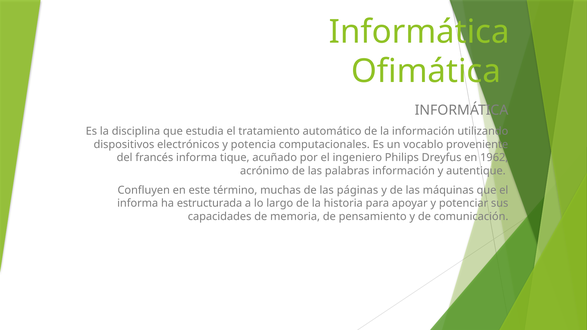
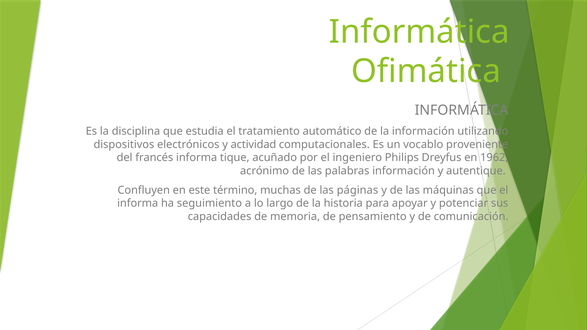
potencia: potencia -> actividad (253, 144)
estructurada: estructurada -> seguimiento (209, 203)
